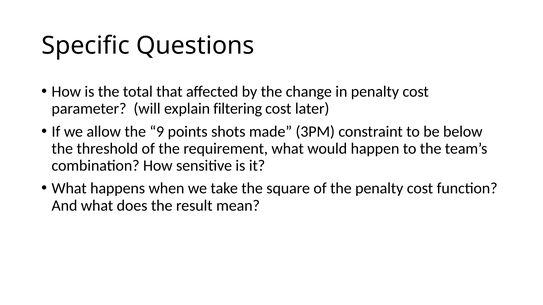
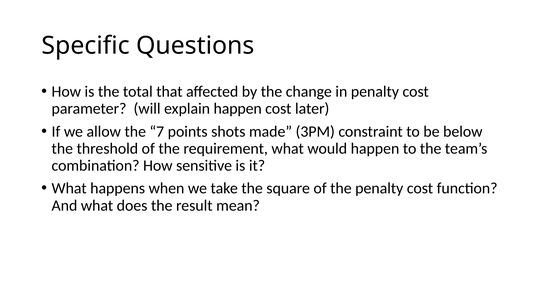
explain filtering: filtering -> happen (238, 109)
9: 9 -> 7 (157, 132)
